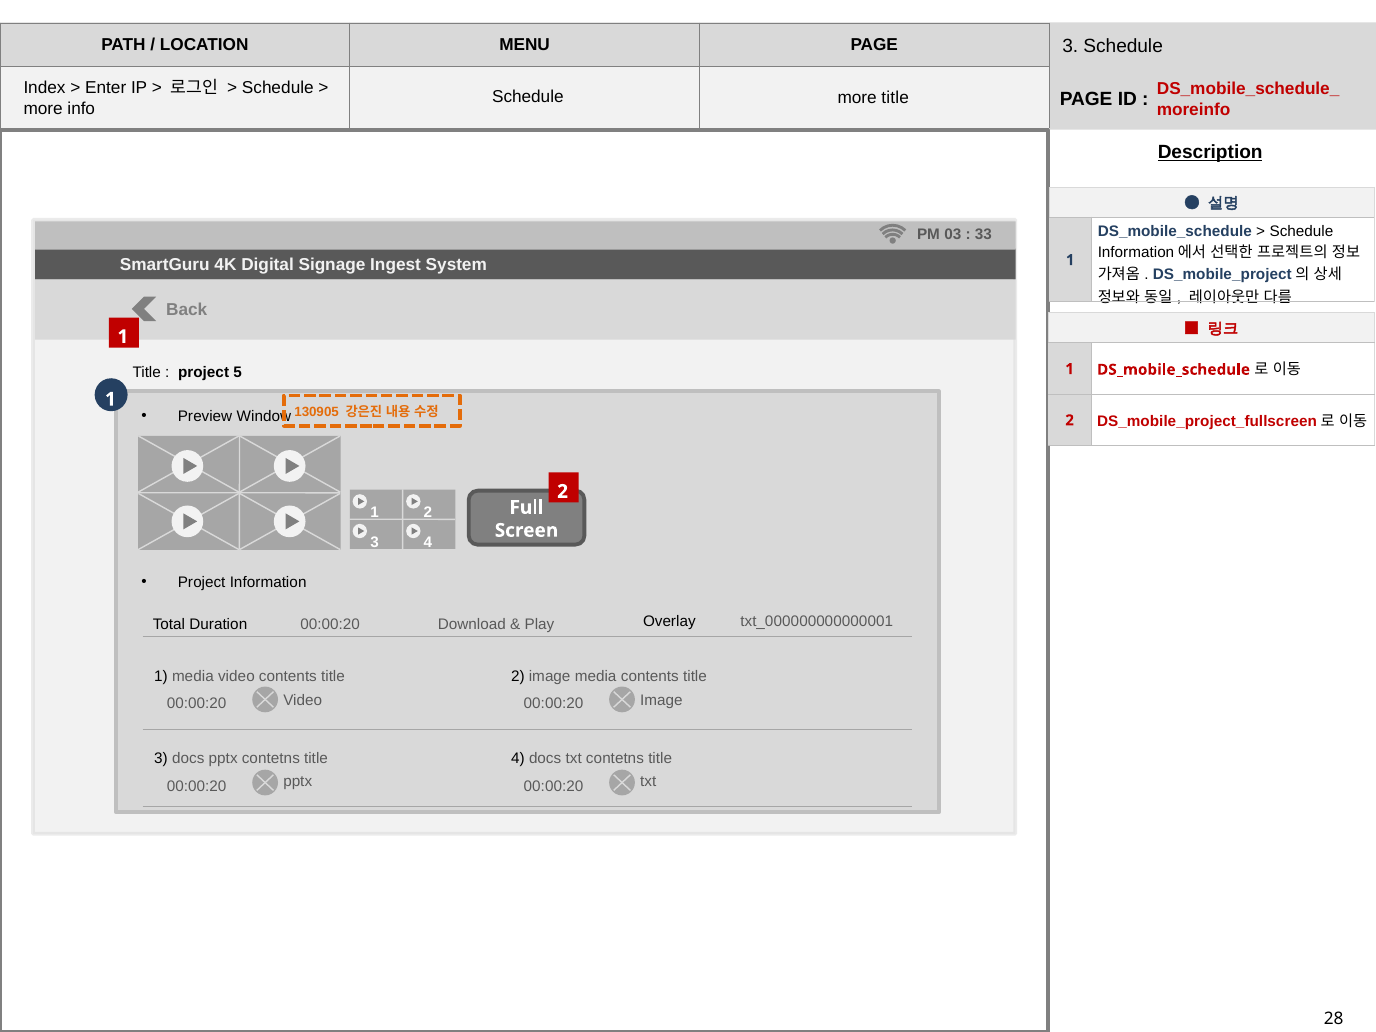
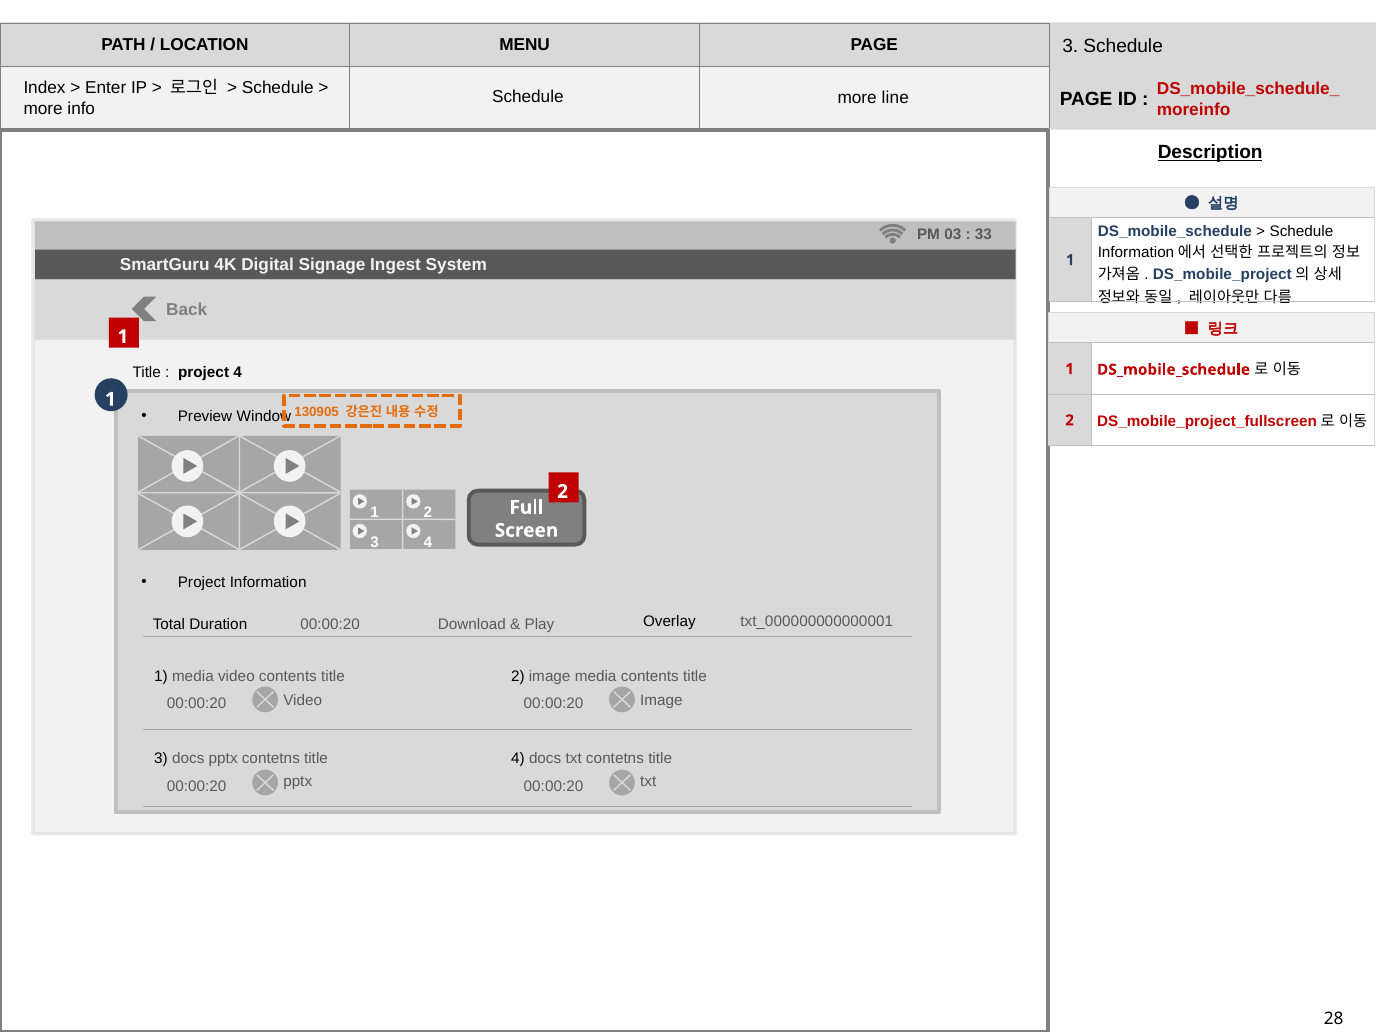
more title: title -> line (895, 98)
project 5: 5 -> 4 (238, 372)
